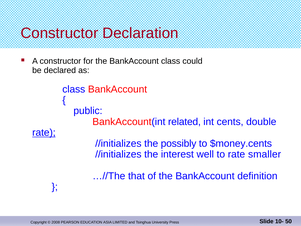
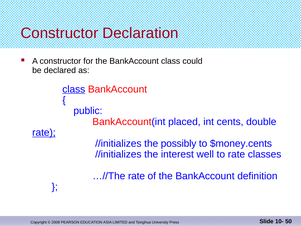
class underline: none -> present (74, 89)
related: related -> placed (184, 122)
smaller: smaller -> classes (265, 154)
…//The that: that -> rate (136, 176)
